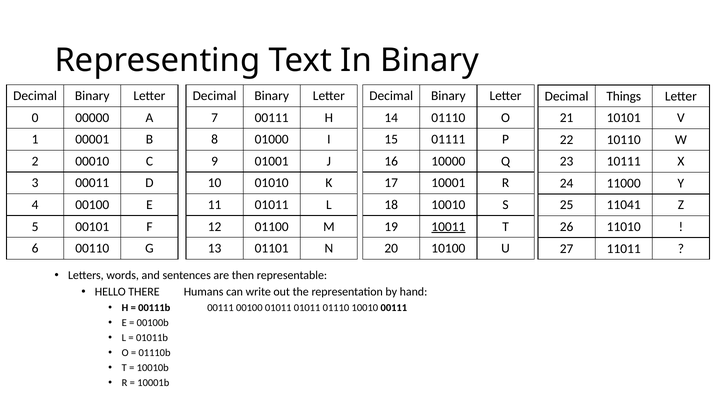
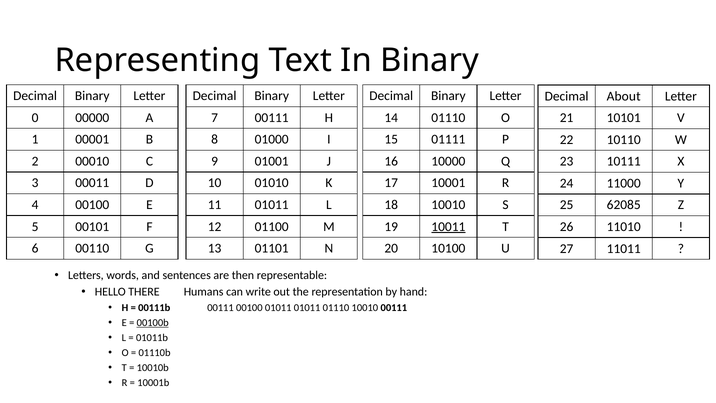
Things: Things -> About (624, 96)
11041: 11041 -> 62085 (624, 205)
00100b underline: none -> present (153, 323)
